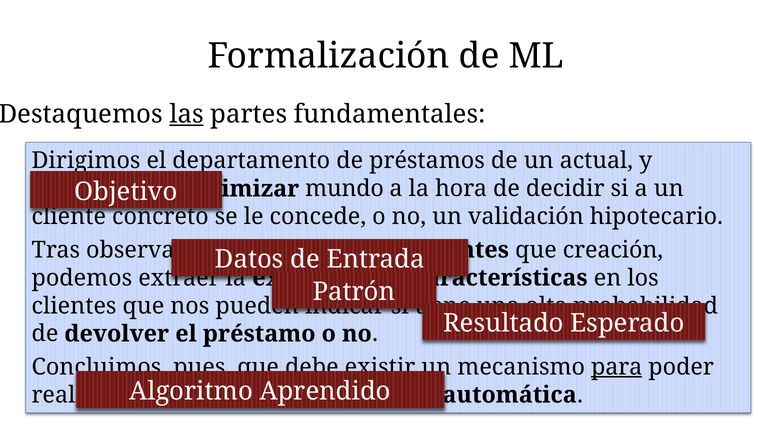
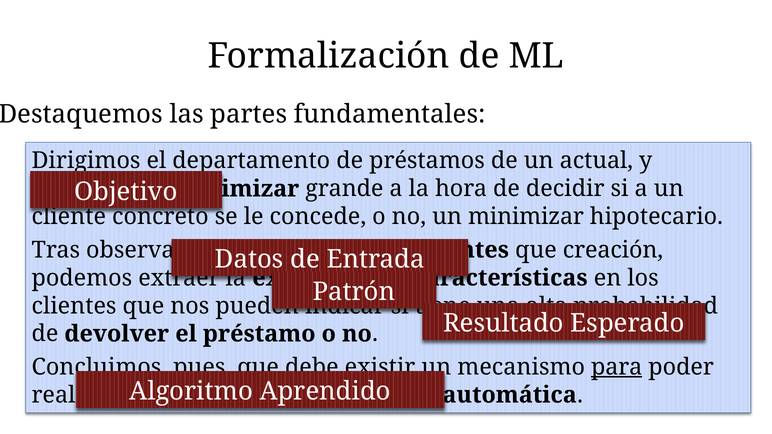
las underline: present -> none (187, 114)
mundo: mundo -> grande (344, 189)
un validación: validación -> minimizar (526, 217)
